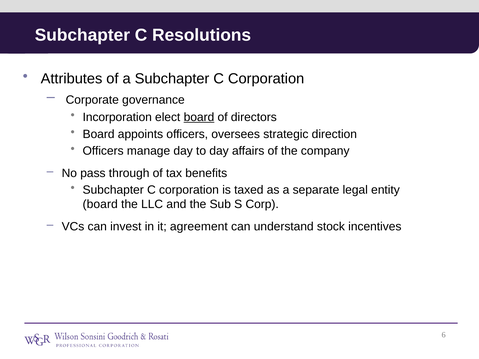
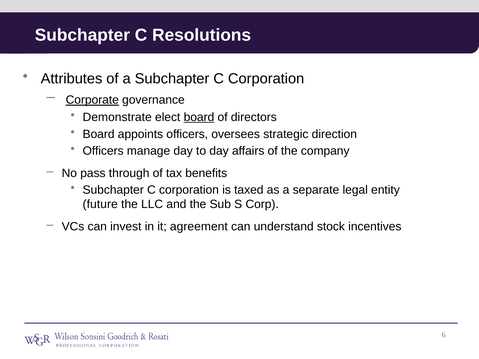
Corporate underline: none -> present (92, 100)
Incorporation: Incorporation -> Demonstrate (117, 117)
board: board -> future (100, 204)
